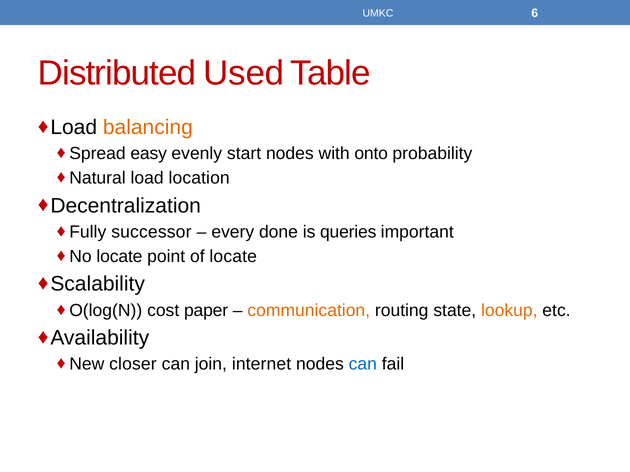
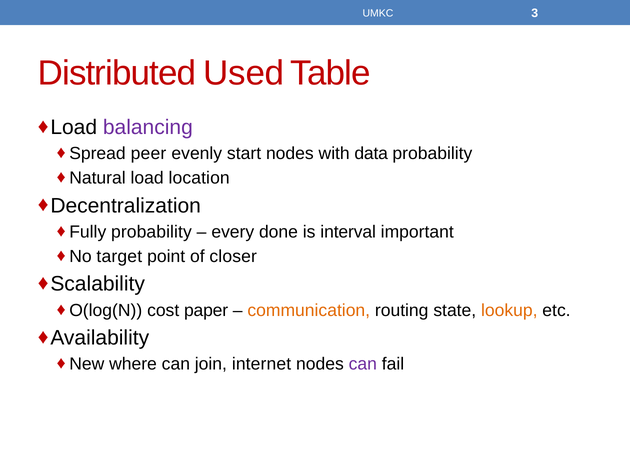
6: 6 -> 3 (535, 13)
balancing colour: orange -> purple (148, 127)
easy: easy -> peer (148, 154)
onto: onto -> data (371, 154)
successor: successor -> probability (151, 232)
queries: queries -> interval (348, 232)
locate: locate -> target (119, 257)
of locate: locate -> closer (233, 257)
closer: closer -> where (133, 365)
can colour: blue -> purple (363, 365)
